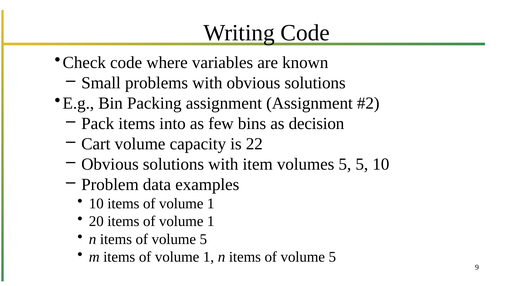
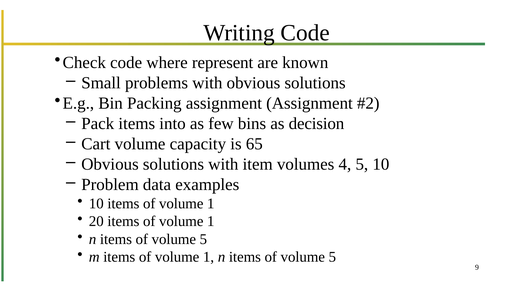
variables: variables -> represent (223, 63)
22: 22 -> 65 (254, 144)
volumes 5: 5 -> 4 (345, 164)
